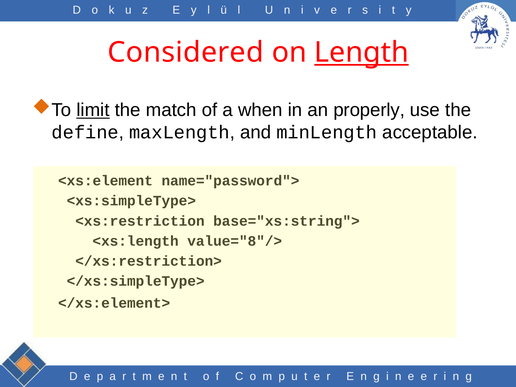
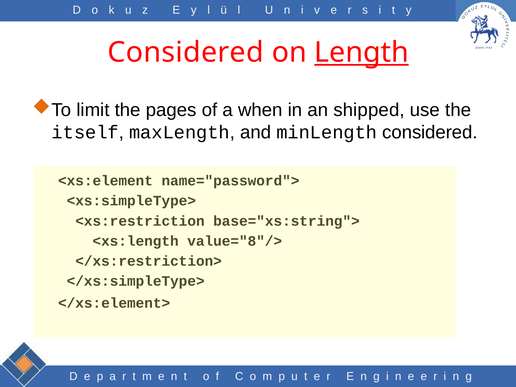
limit underline: present -> none (93, 110)
match: match -> pages (171, 110)
properly: properly -> shipped (369, 110)
define: define -> itself (85, 132)
minLength acceptable: acceptable -> considered (430, 132)
